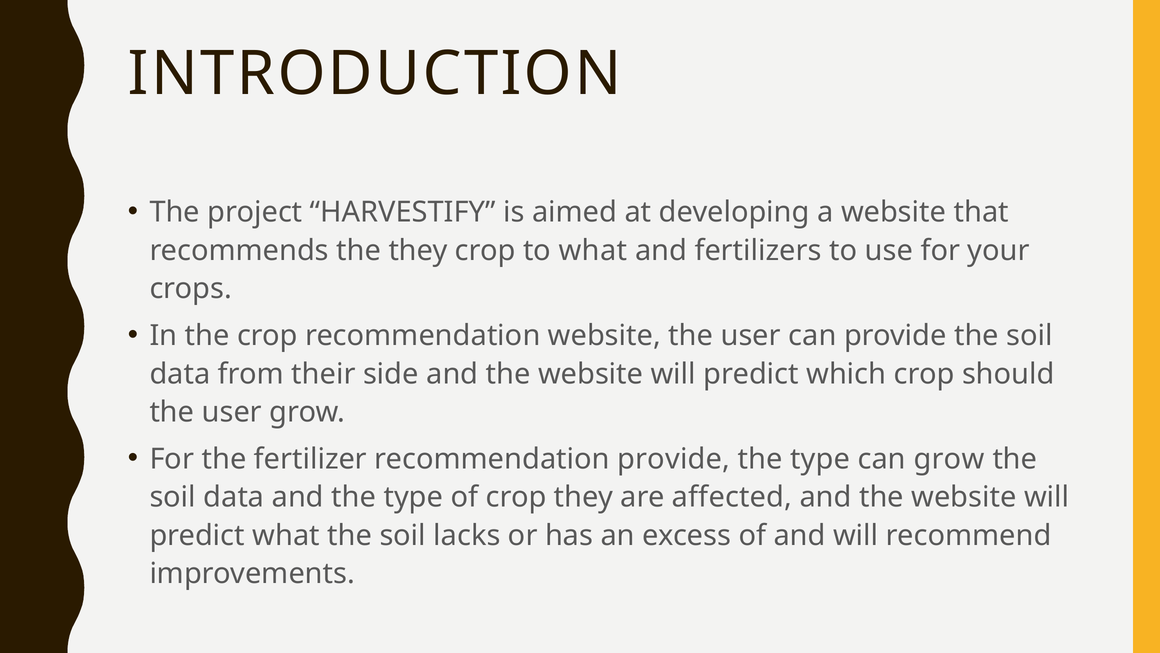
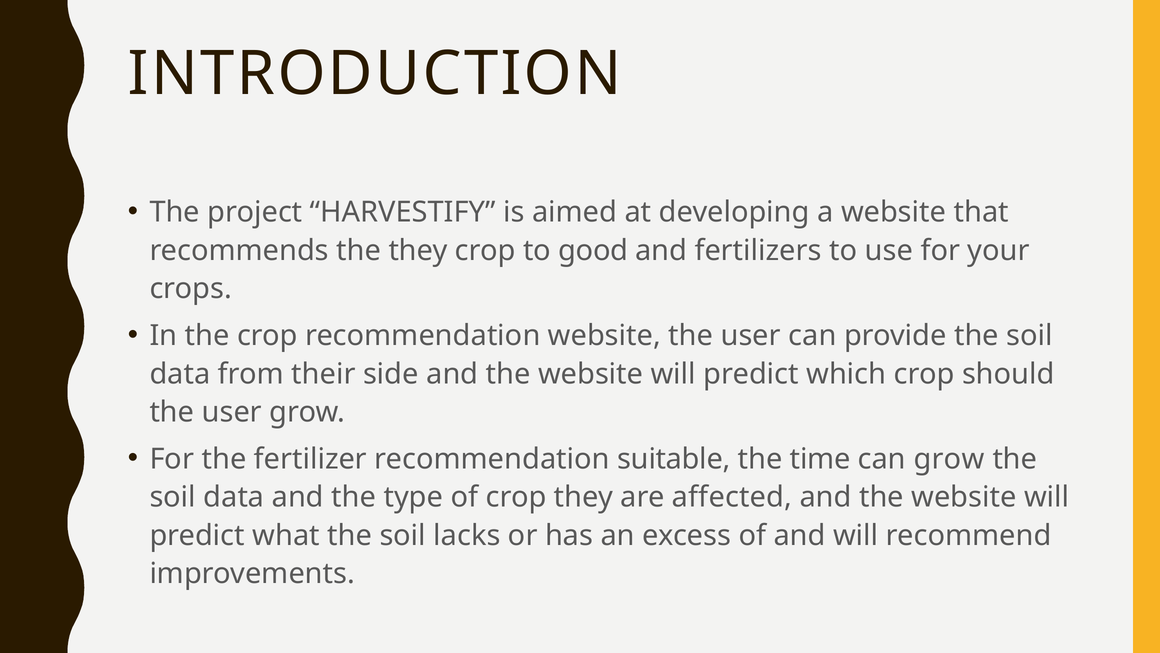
to what: what -> good (593, 250)
recommendation provide: provide -> suitable (674, 459)
type: type -> time (820, 459)
